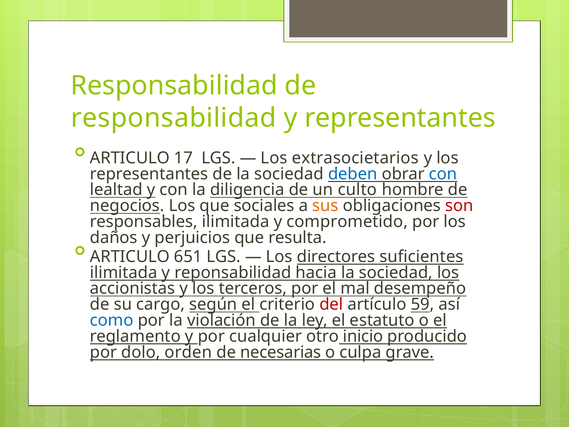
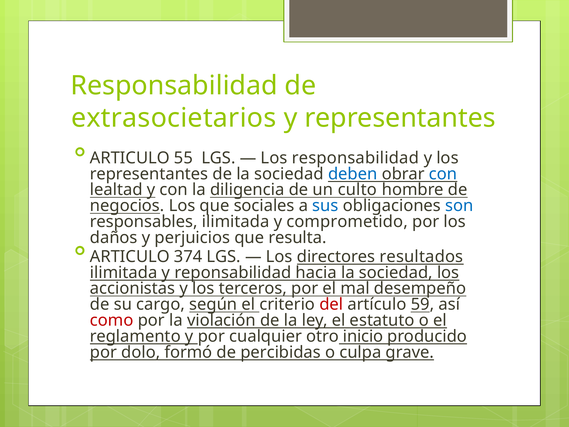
responsabilidad: responsabilidad -> extrasocietarios (174, 118)
17: 17 -> 55 (183, 158)
Los extrasocietarios: extrasocietarios -> responsabilidad (355, 158)
sus colour: orange -> blue (325, 206)
son colour: red -> blue (459, 206)
651: 651 -> 374 (188, 256)
suficientes: suficientes -> resultados (421, 256)
como colour: blue -> red (112, 320)
orden: orden -> formó (188, 352)
necesarias: necesarias -> percibidas (281, 352)
